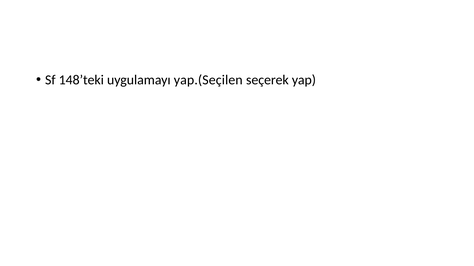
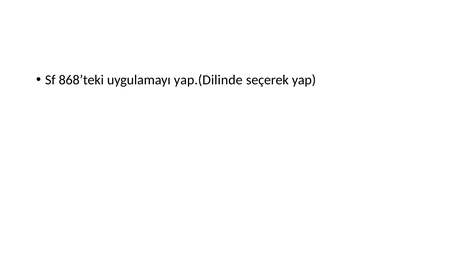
148’teki: 148’teki -> 868’teki (81, 80)
yap.(Seçilen: yap.(Seçilen -> yap.(Dilinde (208, 80)
